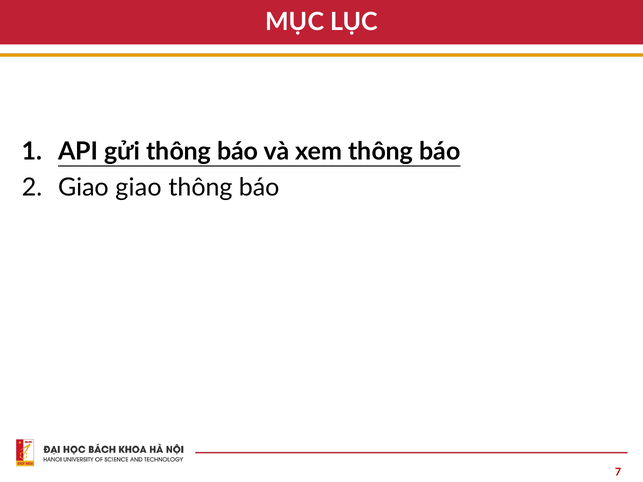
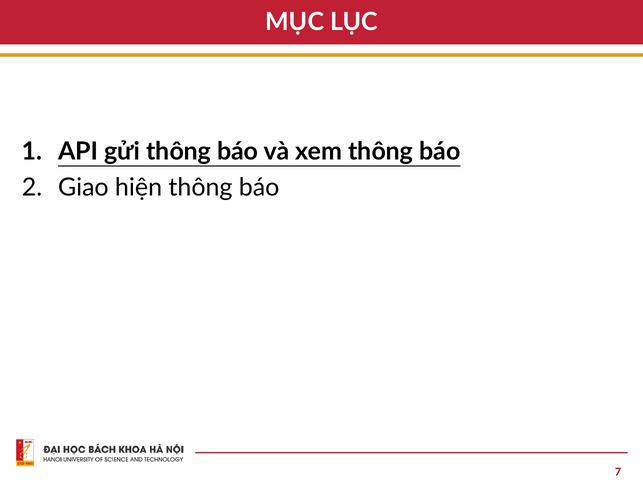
Giao giao: giao -> hiện (139, 187)
